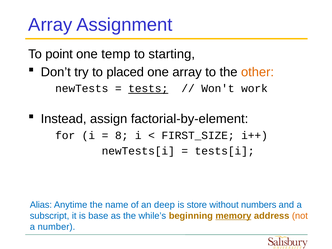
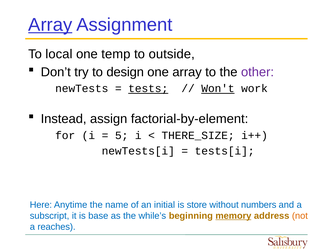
Array underline: none -> present (50, 25)
point: point -> local (59, 54)
starting: starting -> outside (172, 54)
placed: placed -> design (125, 72)
other colour: orange -> purple (258, 72)
Won't underline: none -> present (218, 89)
8: 8 -> 5 (122, 135)
FIRST_SIZE: FIRST_SIZE -> THERE_SIZE (198, 135)
Alias: Alias -> Here (41, 205)
deep: deep -> initial (164, 205)
number: number -> reaches (57, 227)
